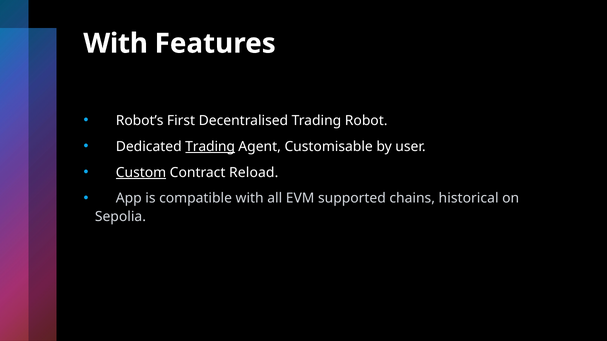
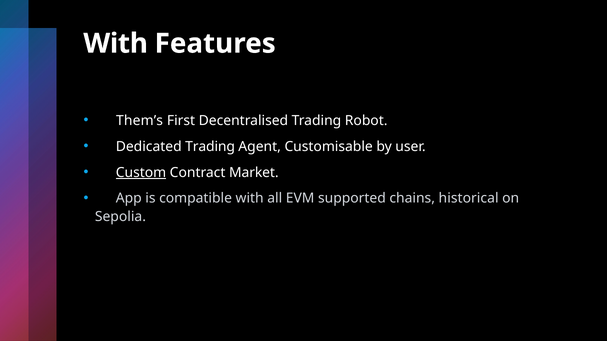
Robot’s: Robot’s -> Them’s (140, 121)
Trading underline: present -> none (210, 147)
Reload: Reload -> Market (254, 173)
